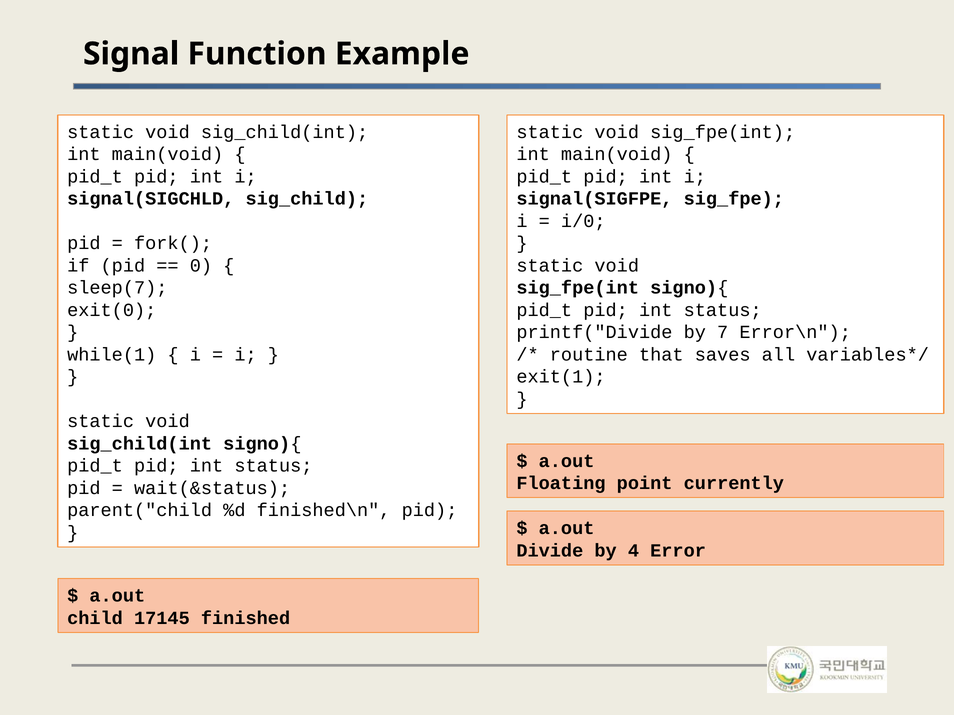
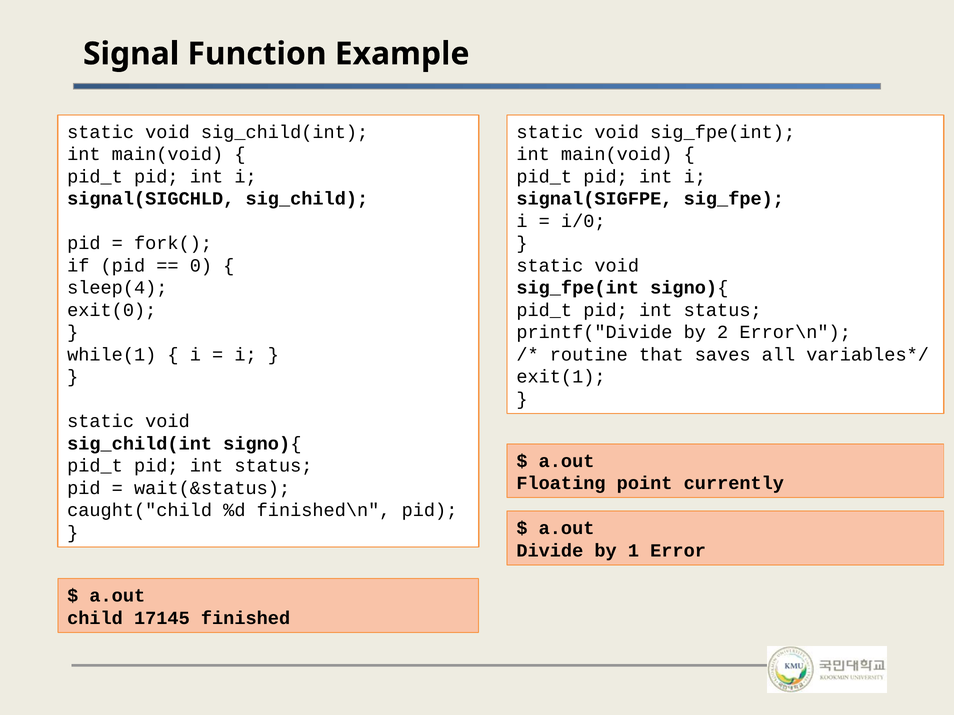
sleep(7: sleep(7 -> sleep(4 (117, 288)
7: 7 -> 2 (723, 332)
parent("child: parent("child -> caught("child (140, 511)
4: 4 -> 1 (634, 551)
